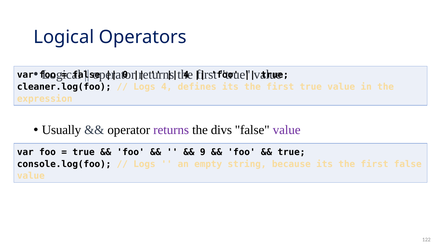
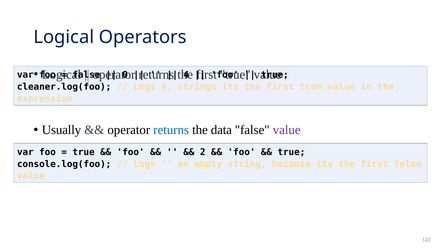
defines: defines -> strings (197, 87)
returns colour: purple -> blue (171, 130)
divs: divs -> data (221, 130)
9: 9 -> 2 (203, 152)
